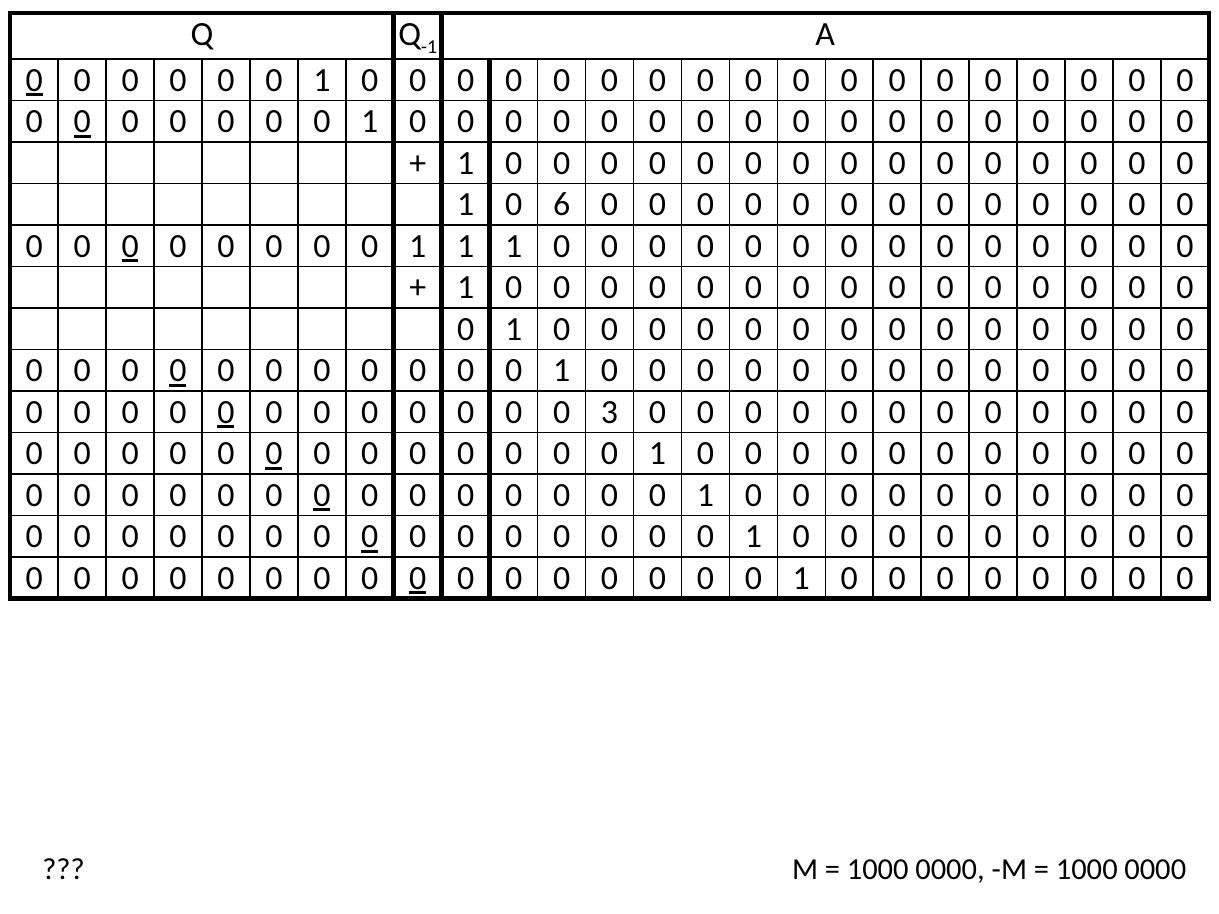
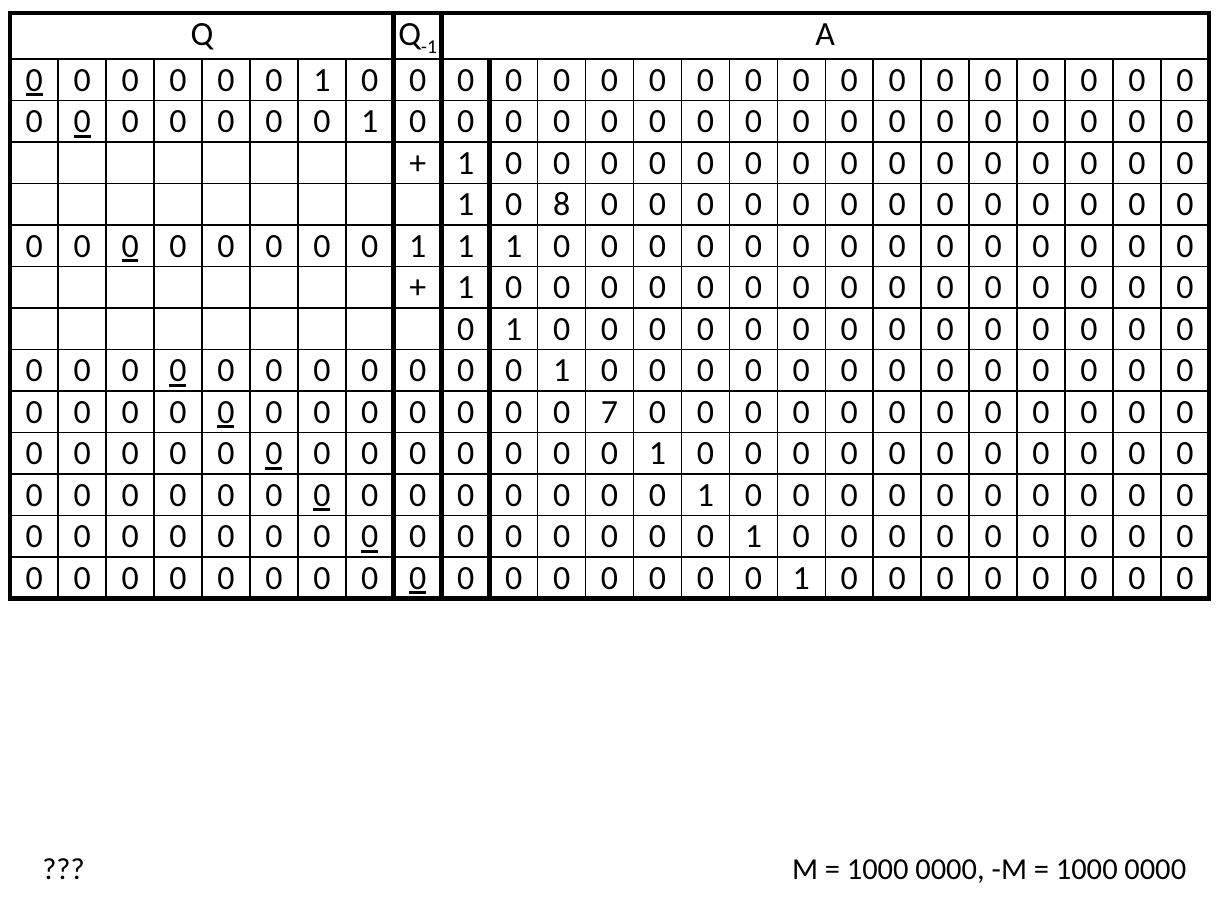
6: 6 -> 8 (562, 205)
3: 3 -> 7 (610, 412)
